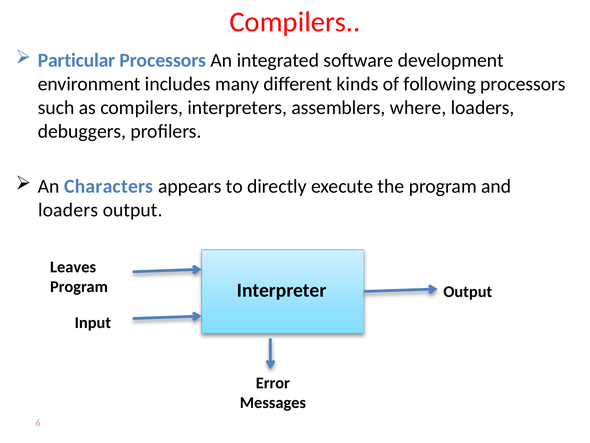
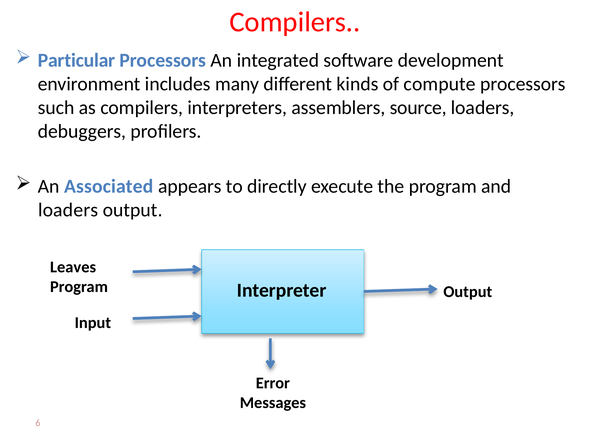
following: following -> compute (440, 84)
where: where -> source (418, 108)
Characters: Characters -> Associated (109, 186)
